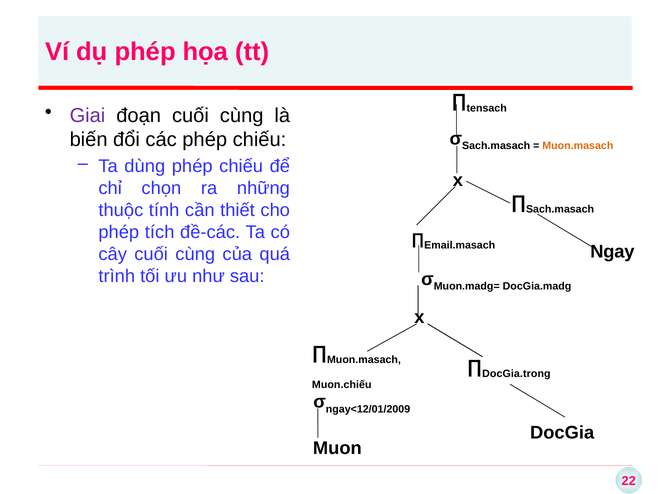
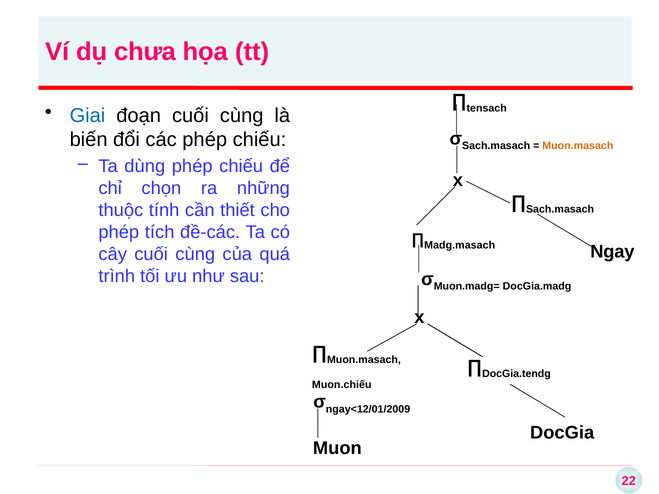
dụ phép: phép -> chưa (145, 52)
Giai colour: purple -> blue (87, 116)
Email.masach: Email.masach -> Madg.masach (460, 245)
DocGia.trong: DocGia.trong -> DocGia.tendg (516, 374)
